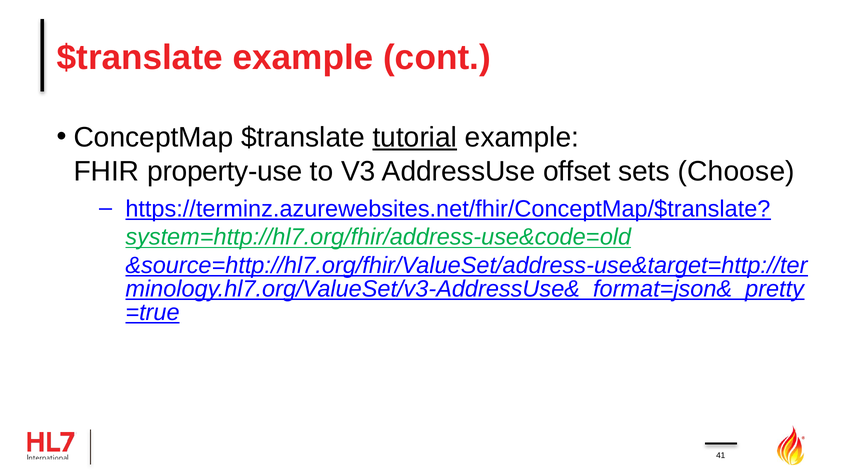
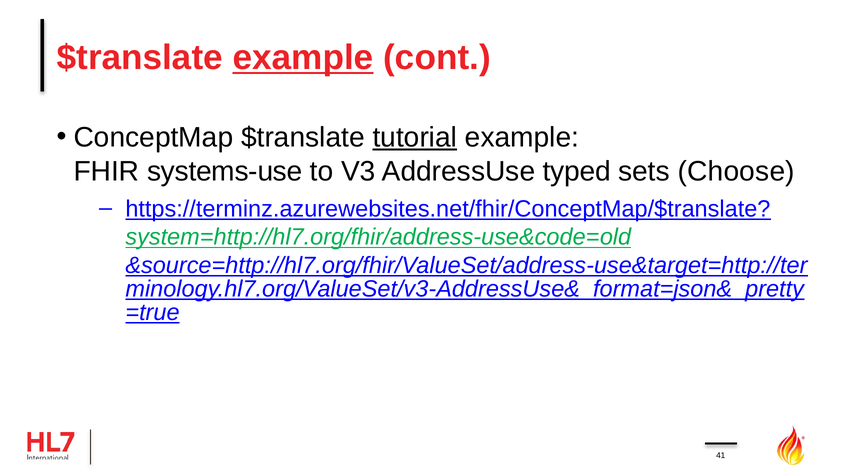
example underline: none -> present (303, 58)
property-use: property-use -> systems-use (225, 171)
offset: offset -> typed (577, 171)
